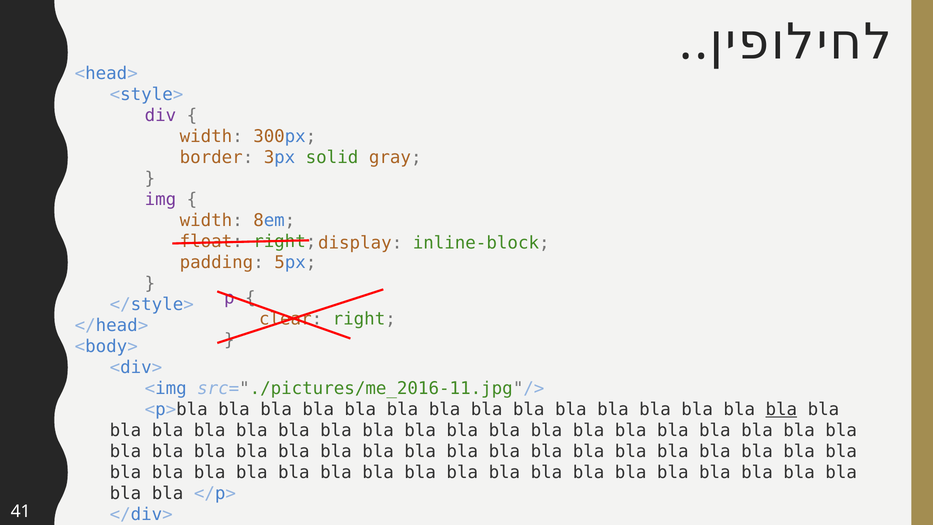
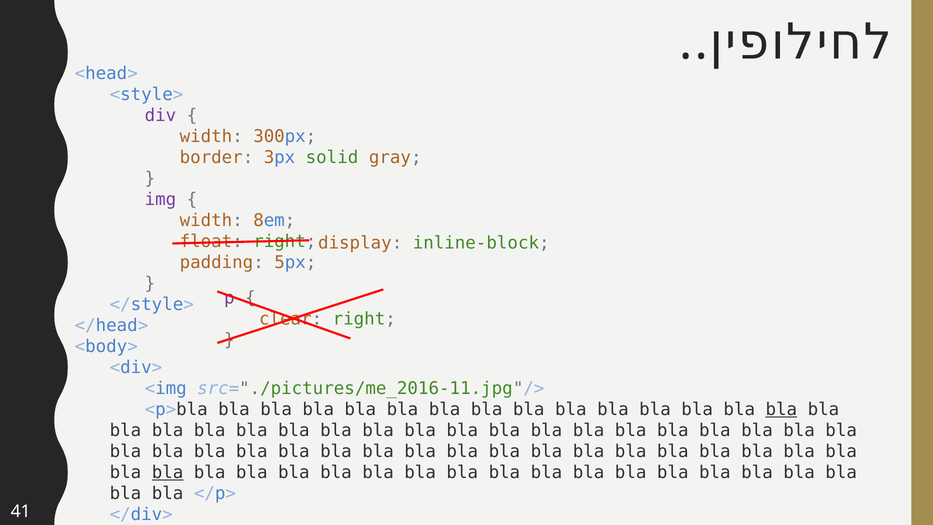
bla underline: none -> present (168, 473)
